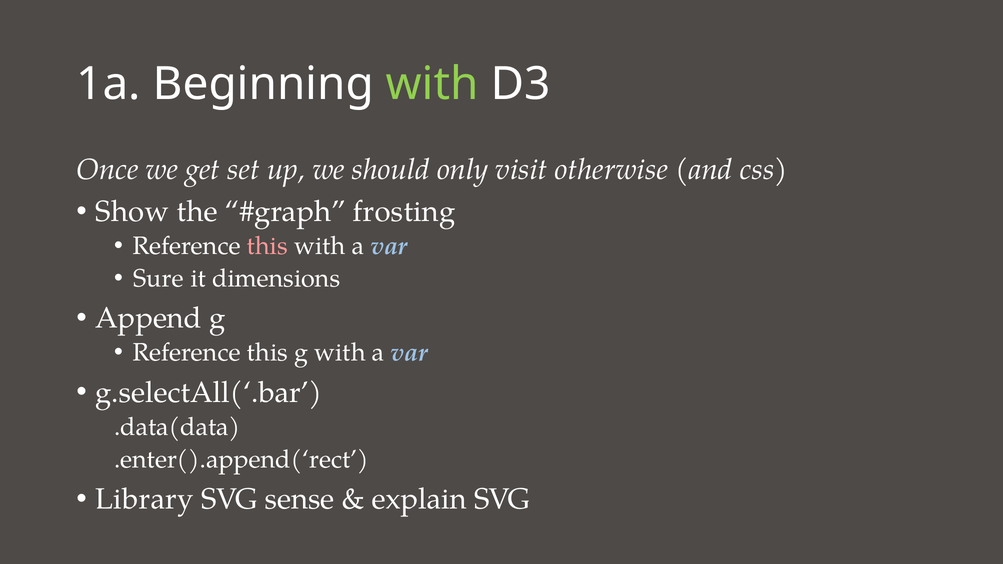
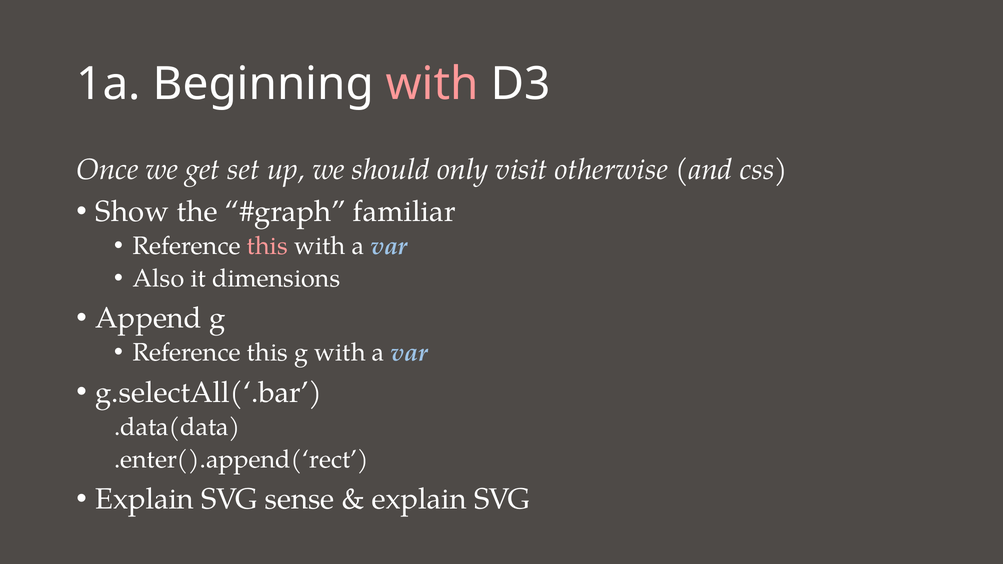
with colour: light green -> pink (432, 84)
frosting: frosting -> familiar (404, 212)
Sure: Sure -> Also (159, 278)
Library: Library -> Explain (145, 499)
